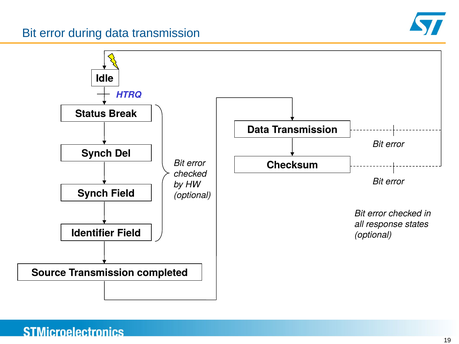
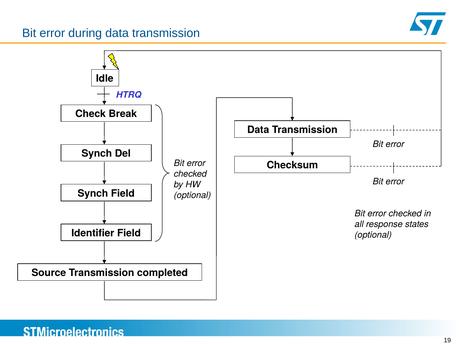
Status: Status -> Check (91, 114)
